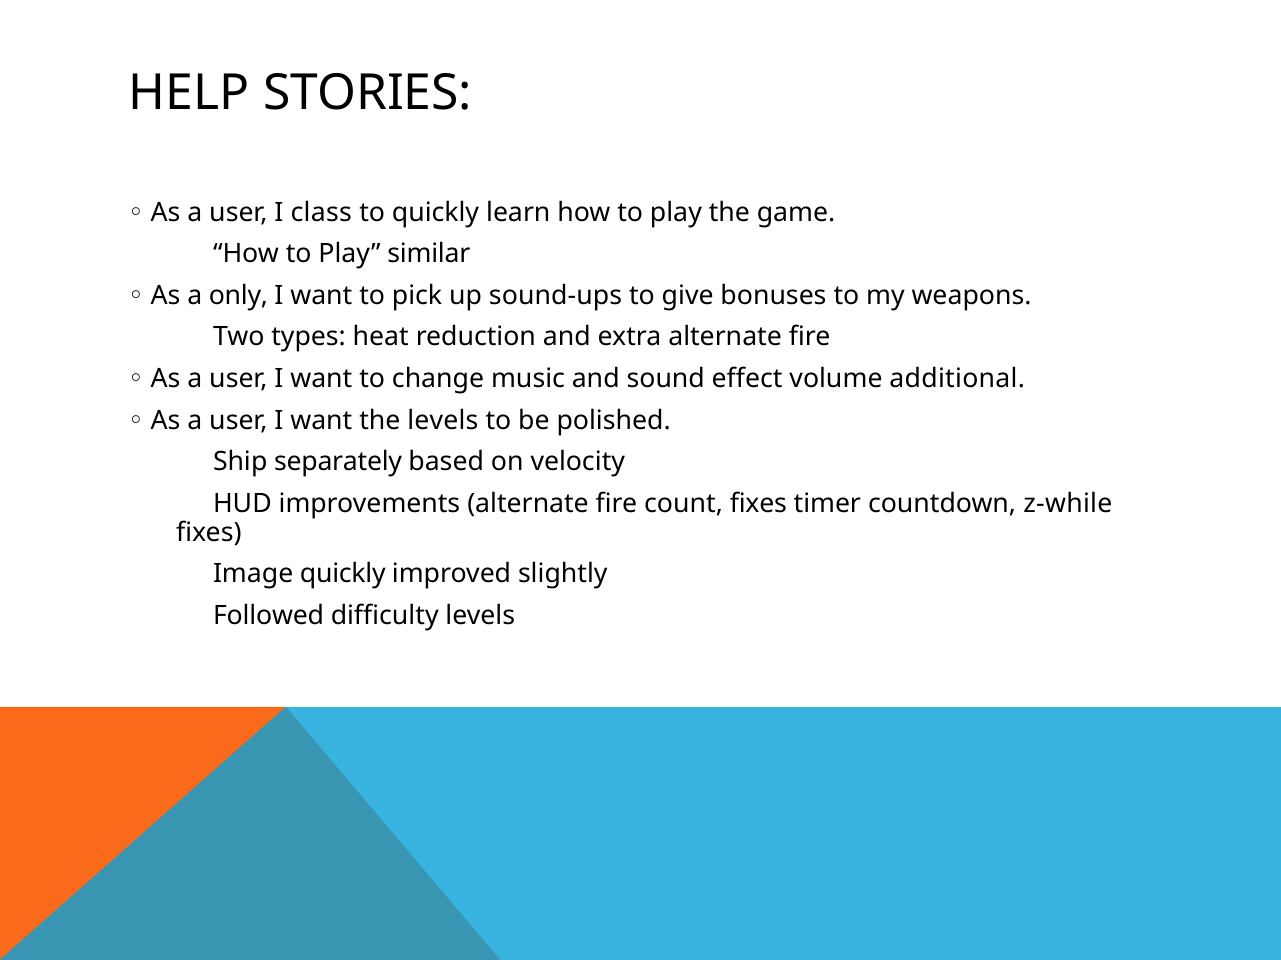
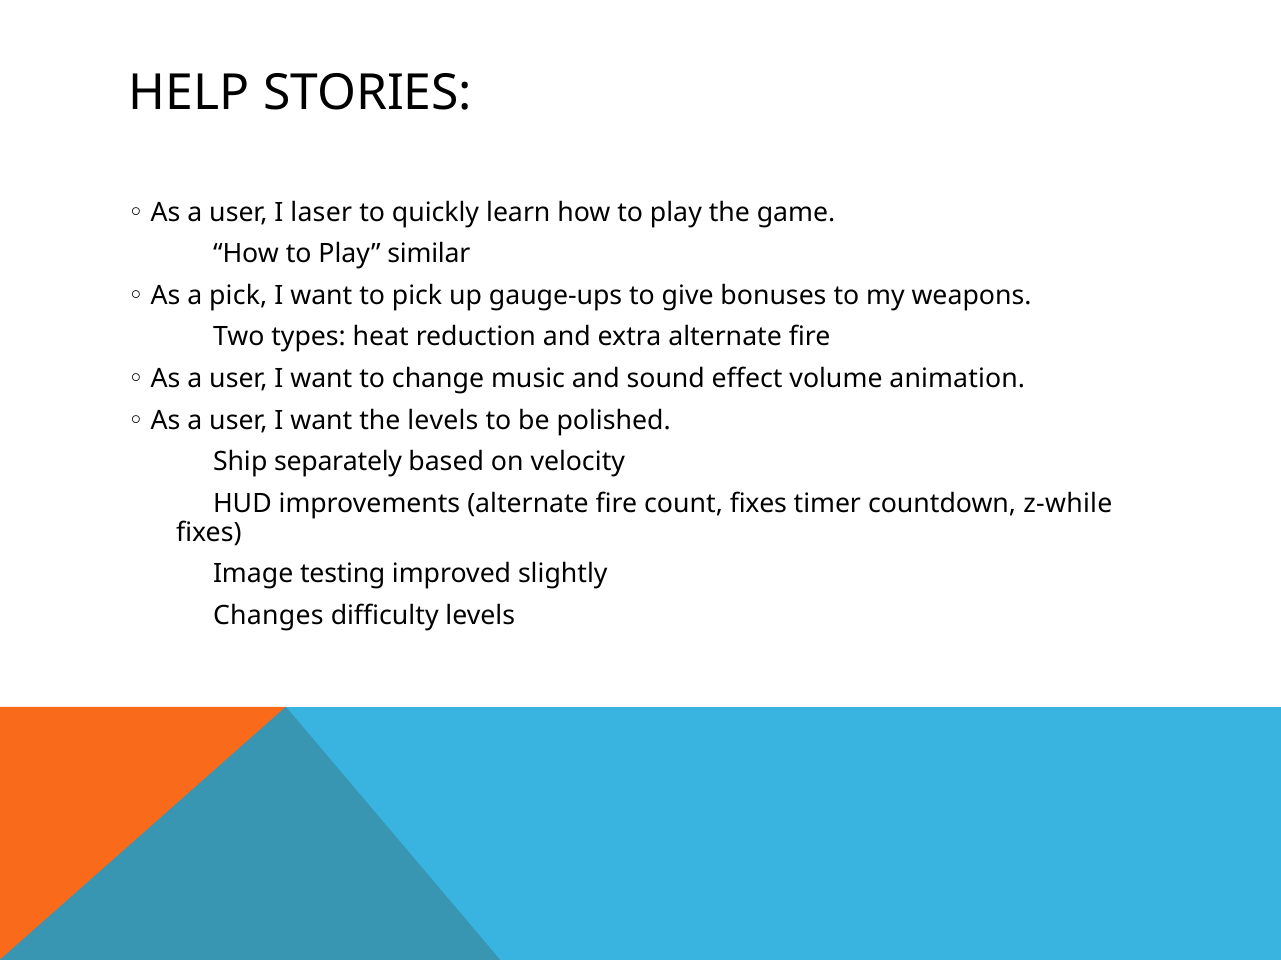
class: class -> laser (321, 213)
a only: only -> pick (238, 296)
sound-ups: sound-ups -> gauge-ups (556, 296)
additional: additional -> animation (957, 379)
Image quickly: quickly -> testing (343, 574)
Followed: Followed -> Changes (268, 616)
